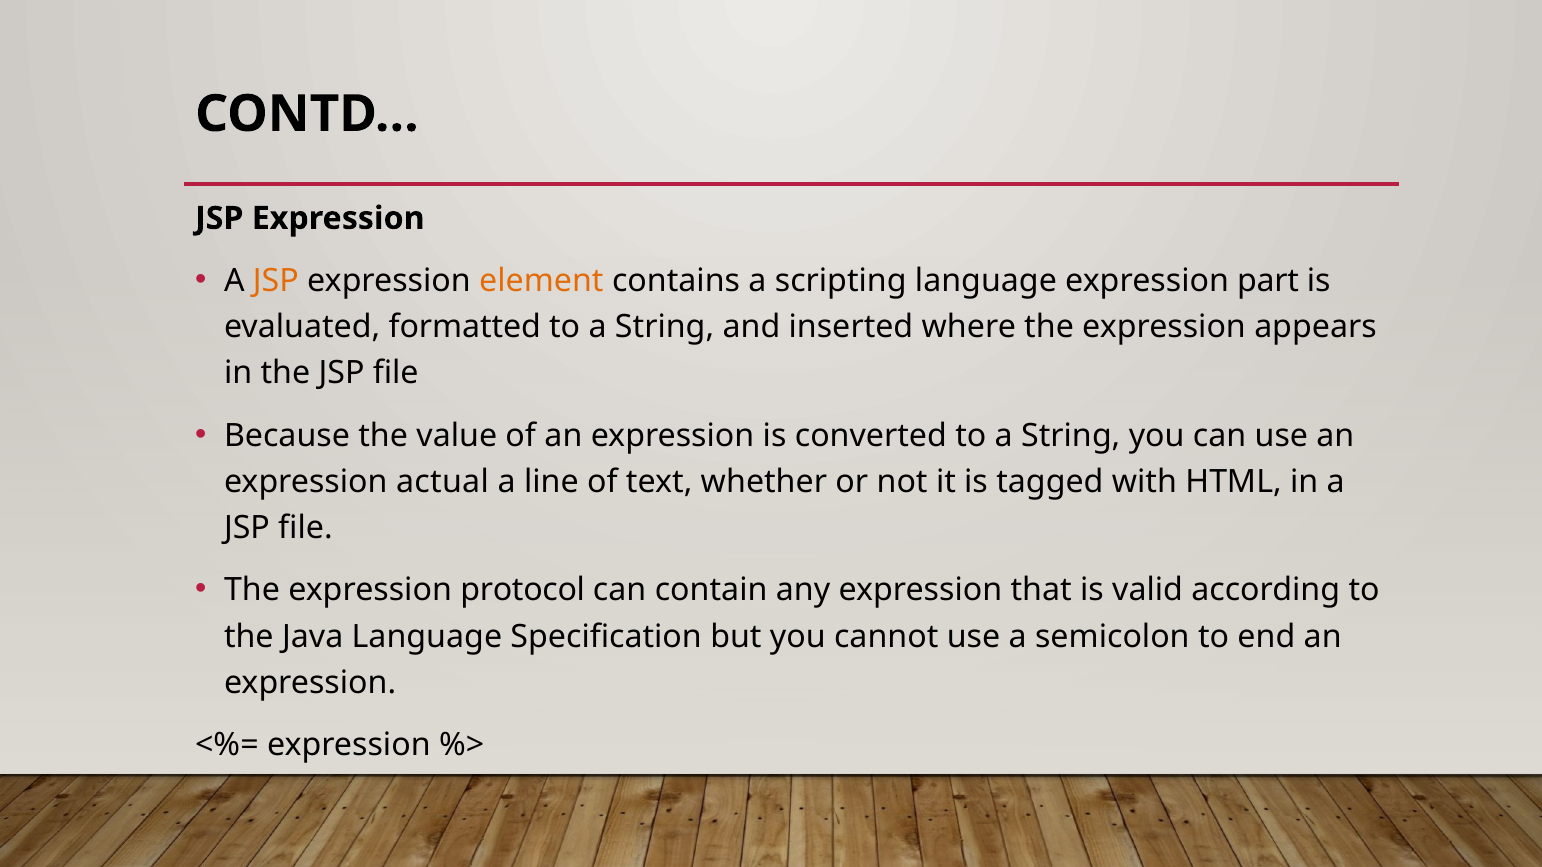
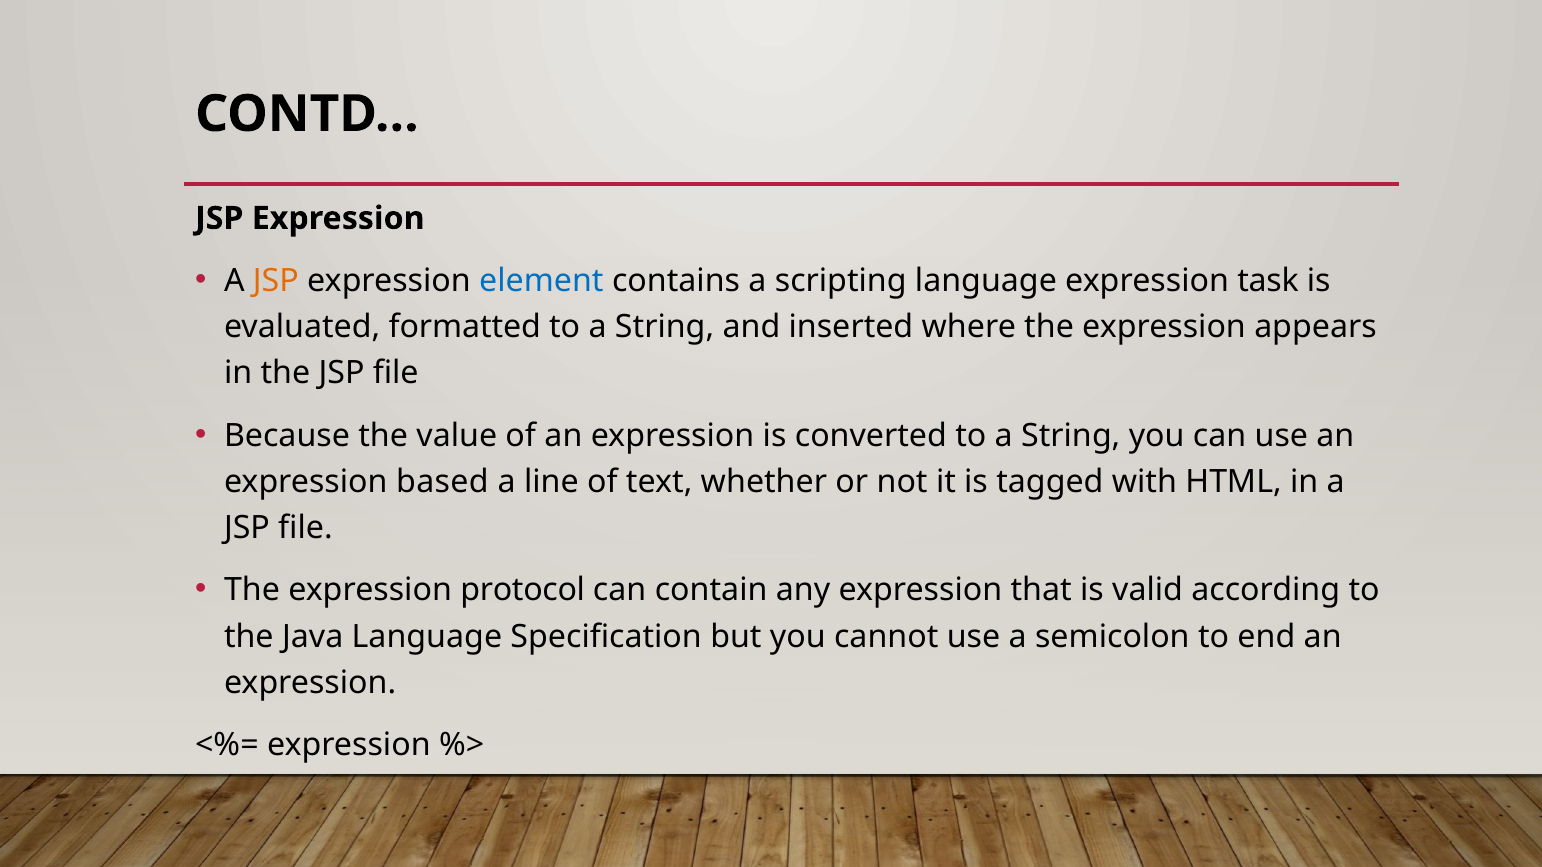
element colour: orange -> blue (541, 281)
part: part -> task (1268, 281)
actual: actual -> based (442, 482)
